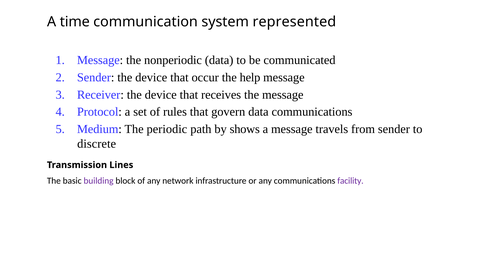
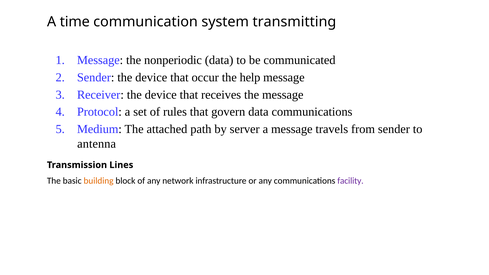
represented: represented -> transmitting (294, 22)
periodic: periodic -> attached (167, 129)
shows: shows -> server (245, 129)
discrete: discrete -> antenna (97, 144)
building colour: purple -> orange (99, 181)
